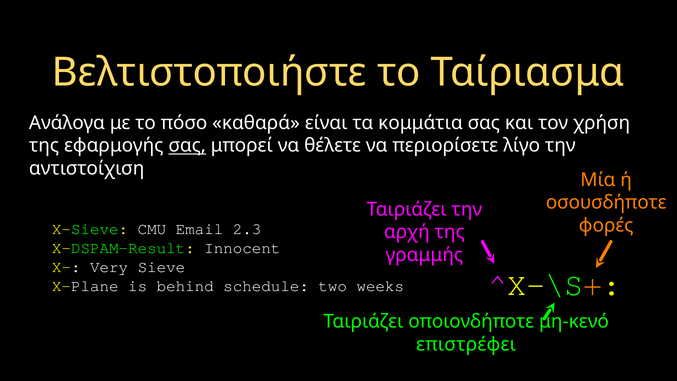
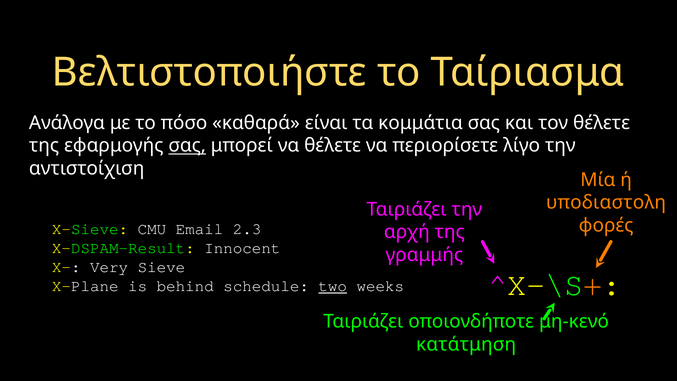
τον χρήση: χρήση -> θέλετε (602, 123)
οσουσδήποτε: οσουσδήποτε -> υποδιαστολη (606, 203)
two underline: none -> present (333, 286)
επιστρέφει: επιστρέφει -> κατάτμηση (466, 344)
